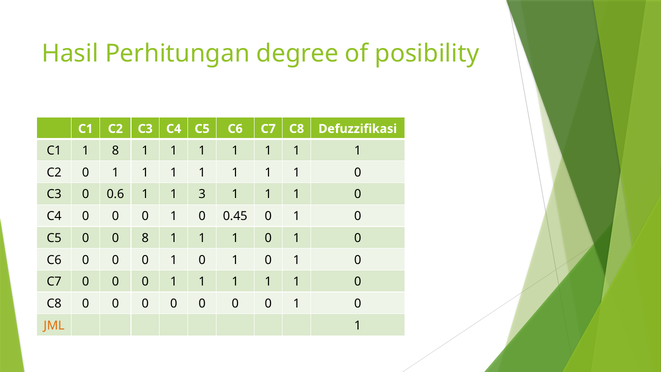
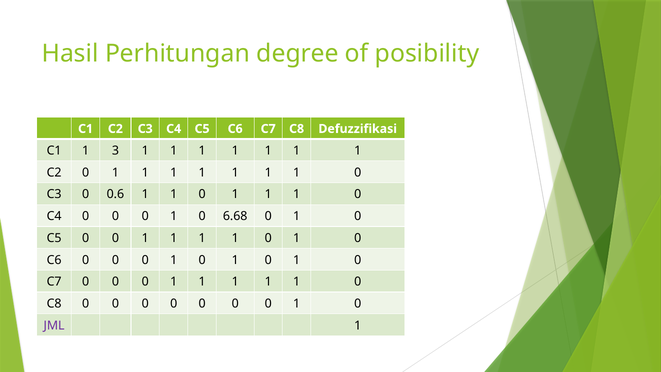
1 8: 8 -> 3 (115, 151)
0.6 1 1 3: 3 -> 0 (202, 194)
0.45: 0.45 -> 6.68 (235, 216)
C5 0 0 8: 8 -> 1 (145, 238)
JML colour: orange -> purple (54, 325)
